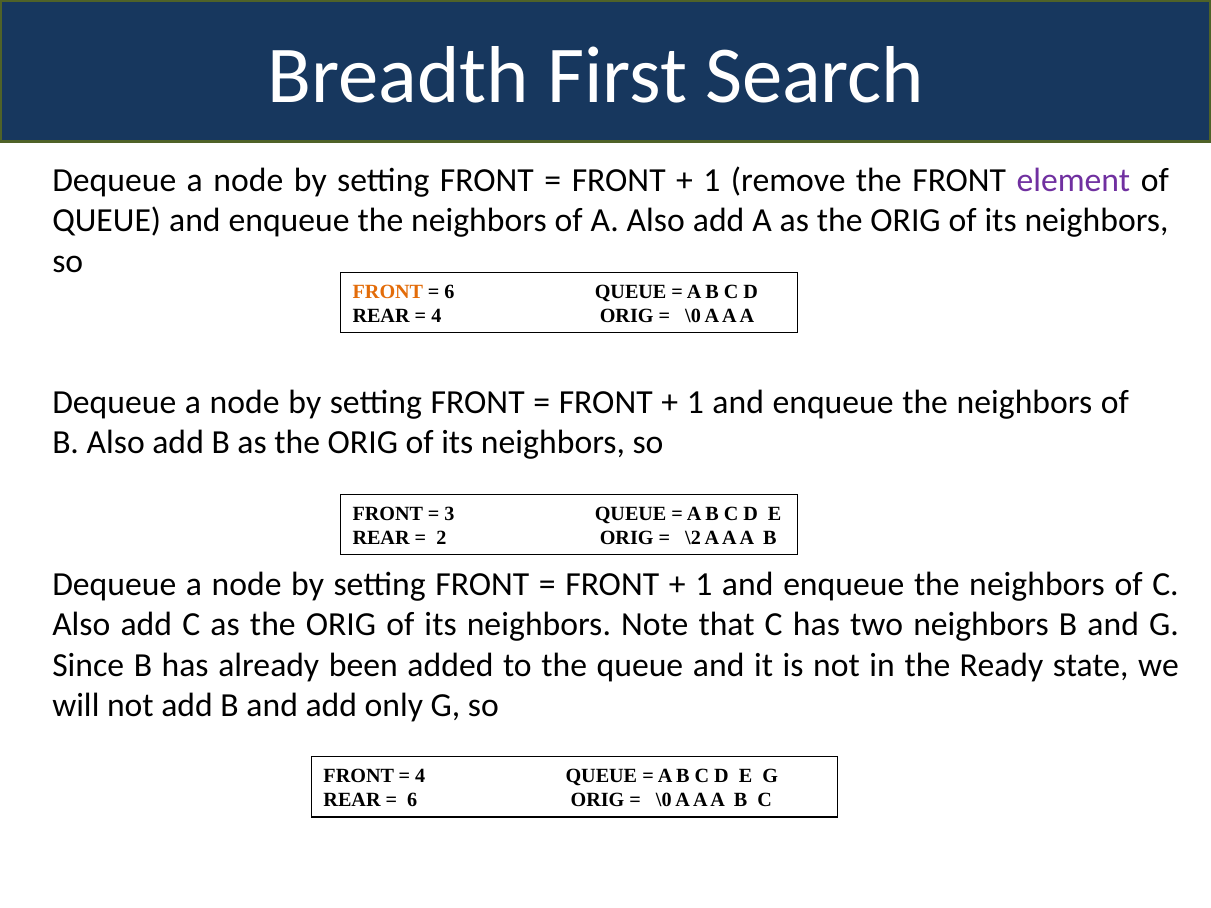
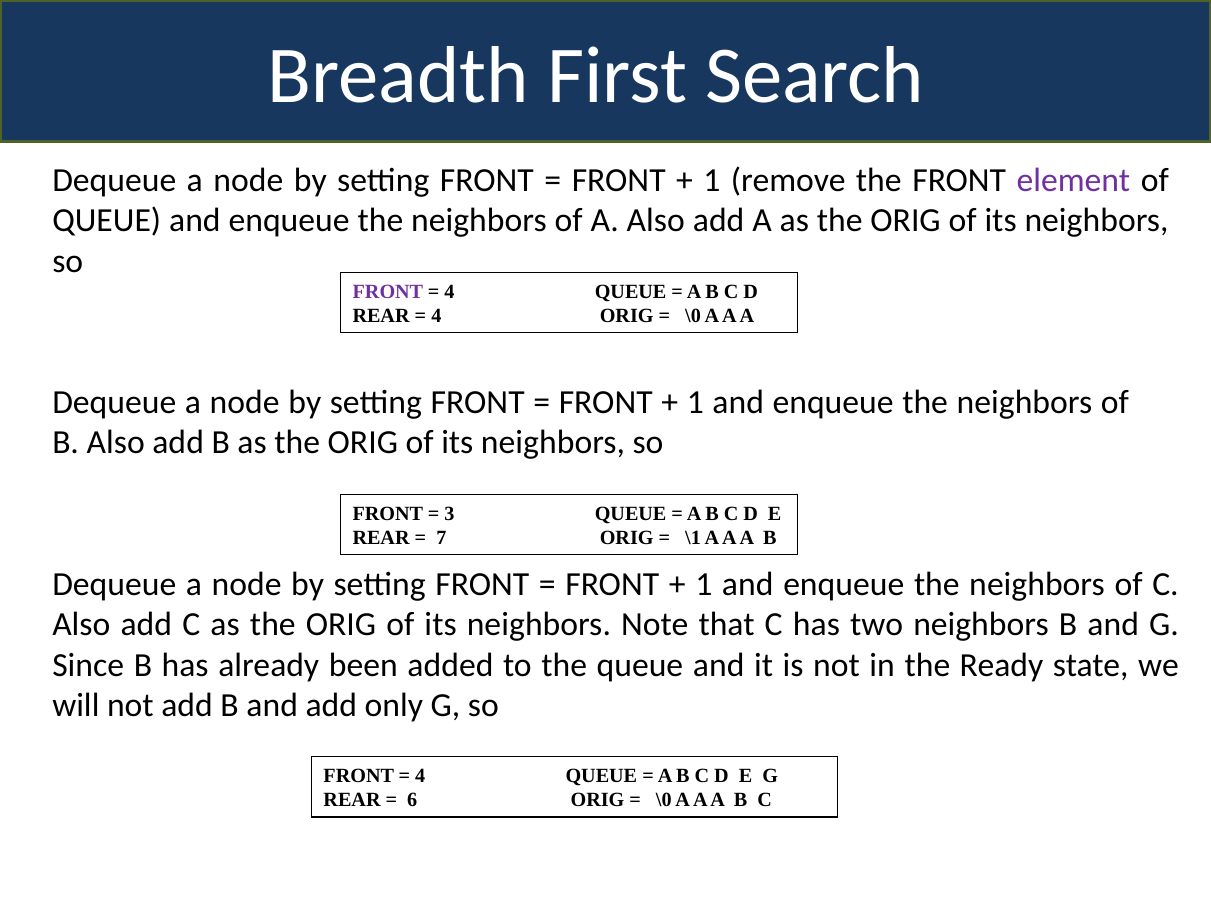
FRONT colour: orange -> purple (388, 292)
6: 6 -> 4 (449, 292)
2: 2 -> 7 (441, 538)
\2: \2 -> \1 (693, 538)
